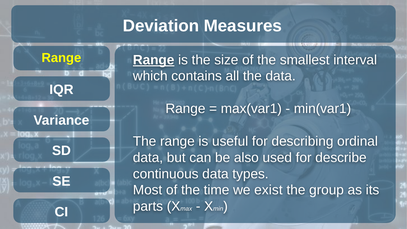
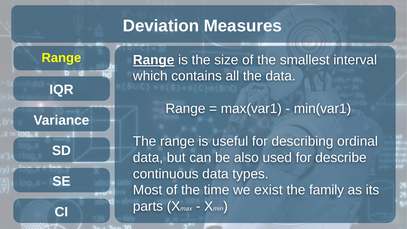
group: group -> family (327, 190)
